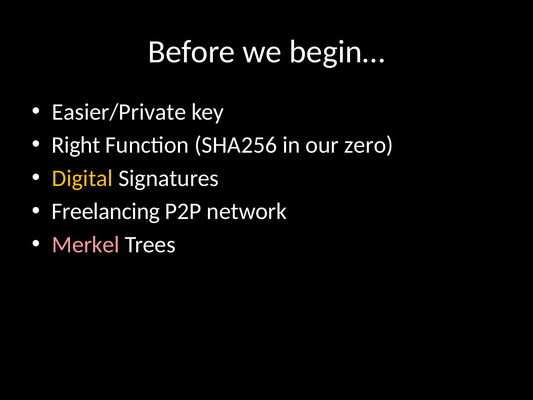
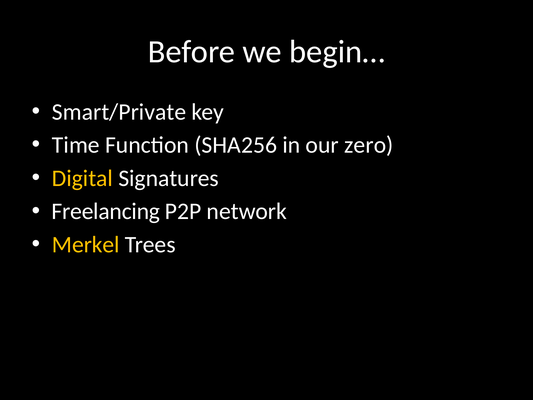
Easier/Private: Easier/Private -> Smart/Private (119, 112)
Right: Right -> Time (76, 145)
Merkel colour: pink -> yellow (86, 245)
